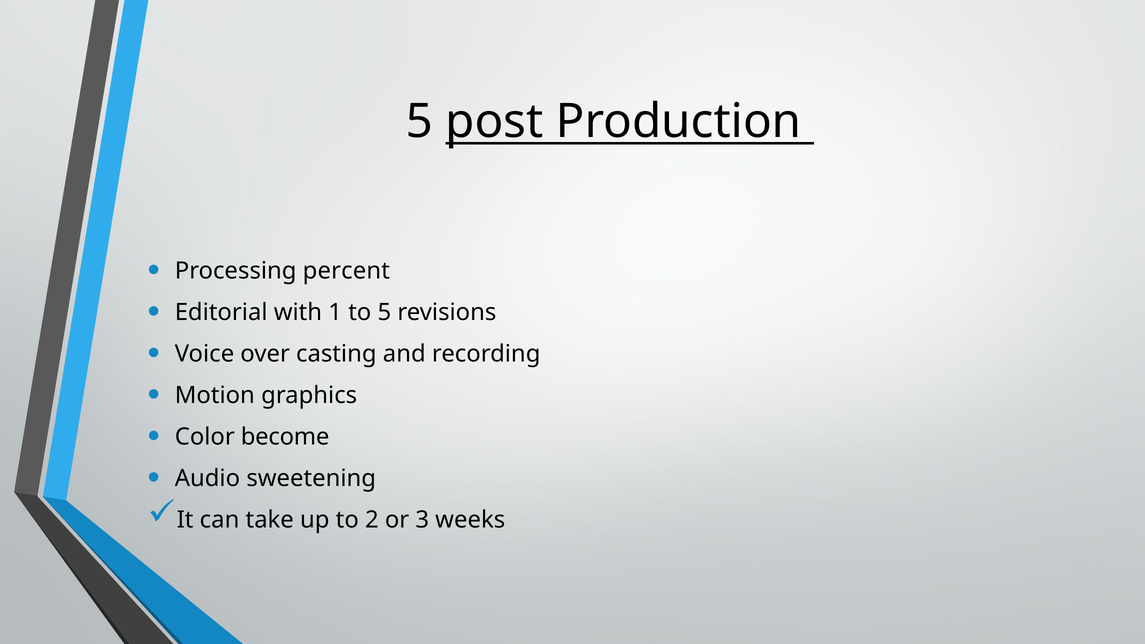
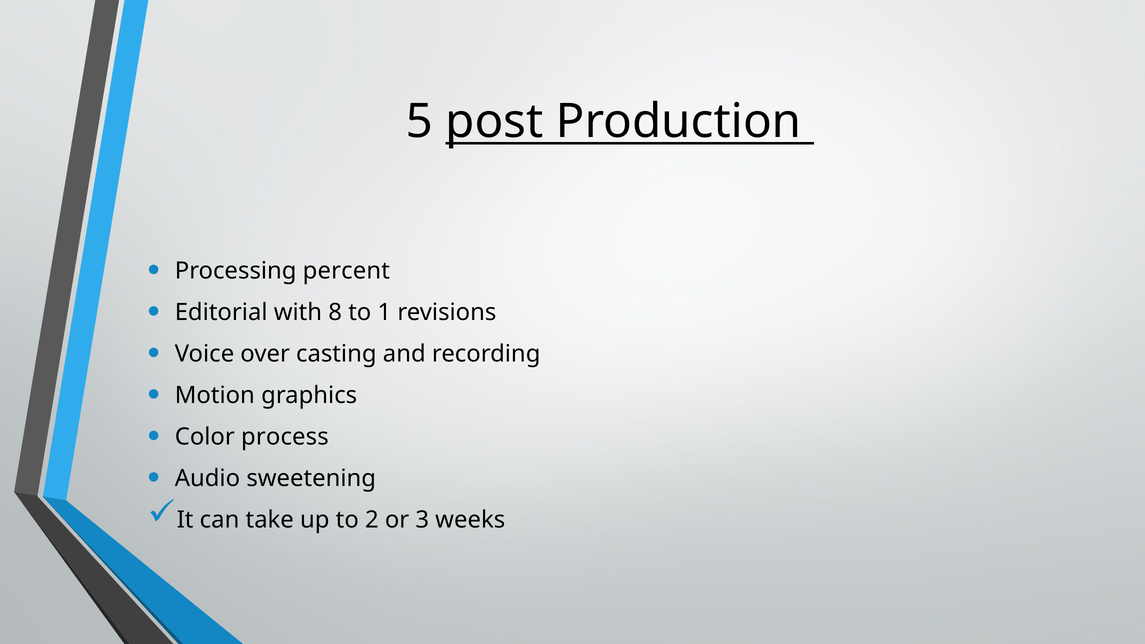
1: 1 -> 8 (335, 312)
to 5: 5 -> 1 (384, 312)
become: become -> process (285, 437)
